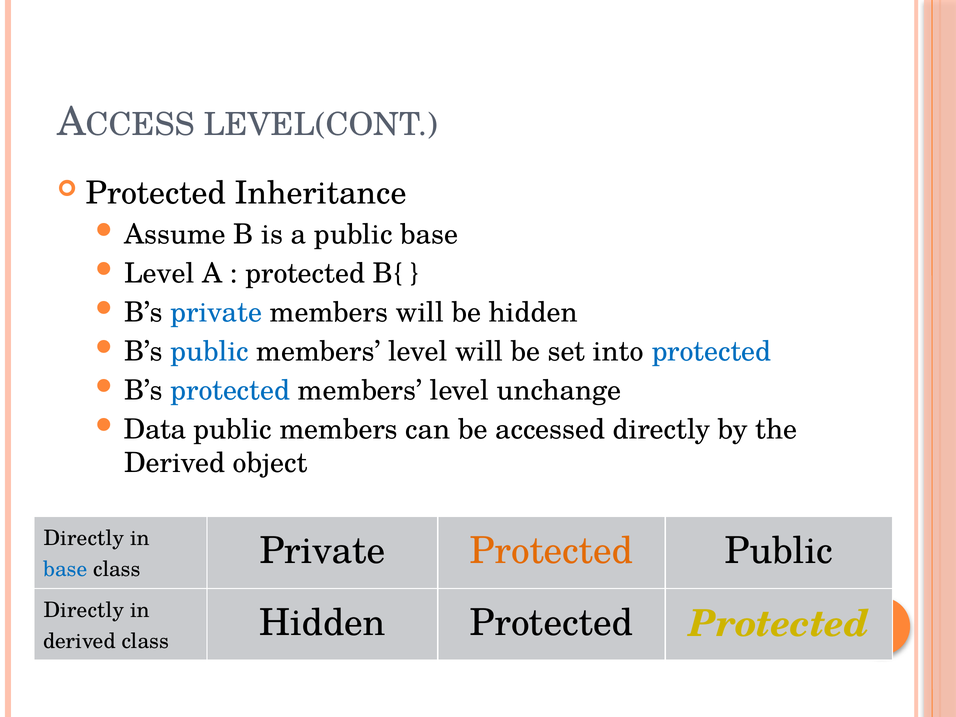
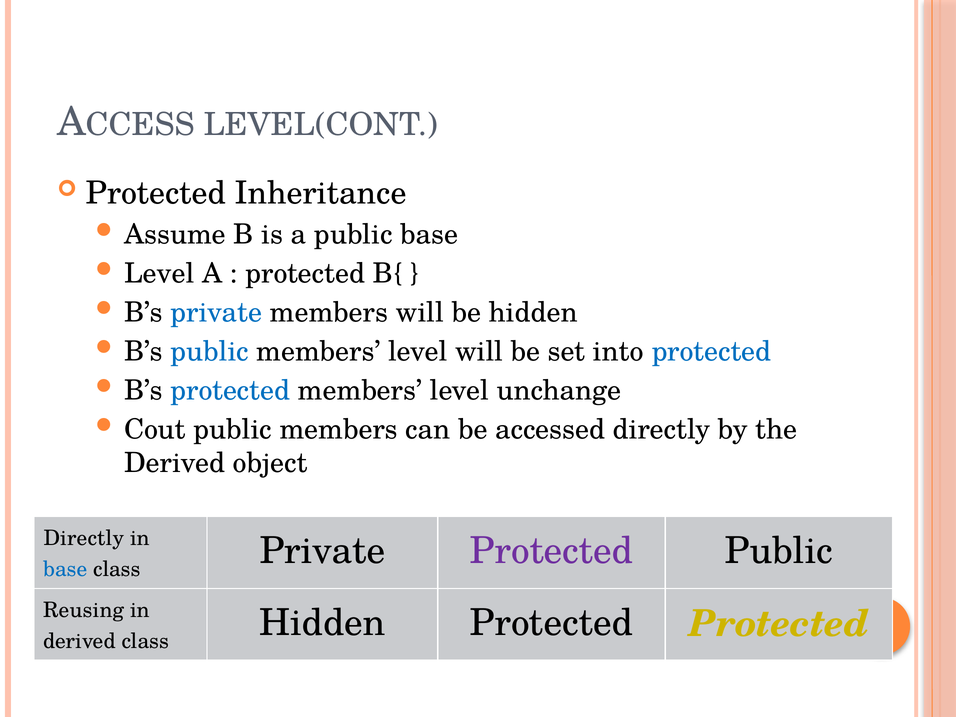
Data: Data -> Cout (155, 430)
Protected colour: orange -> purple (552, 551)
Directly: Directly -> Reusing (84, 610)
